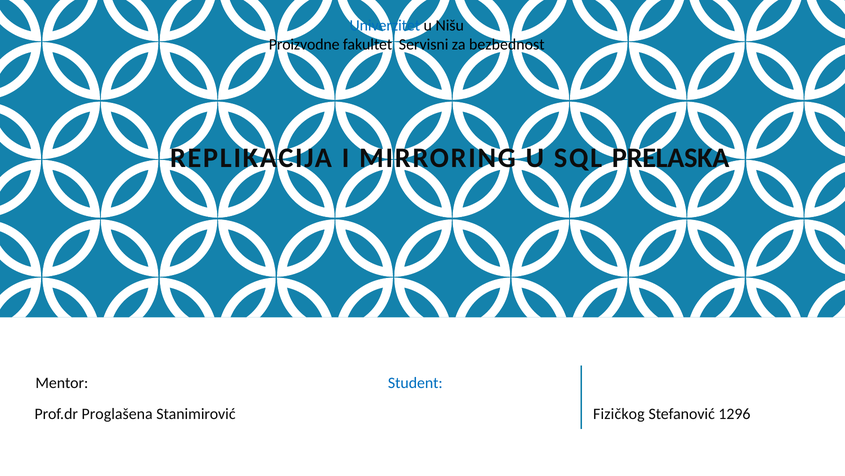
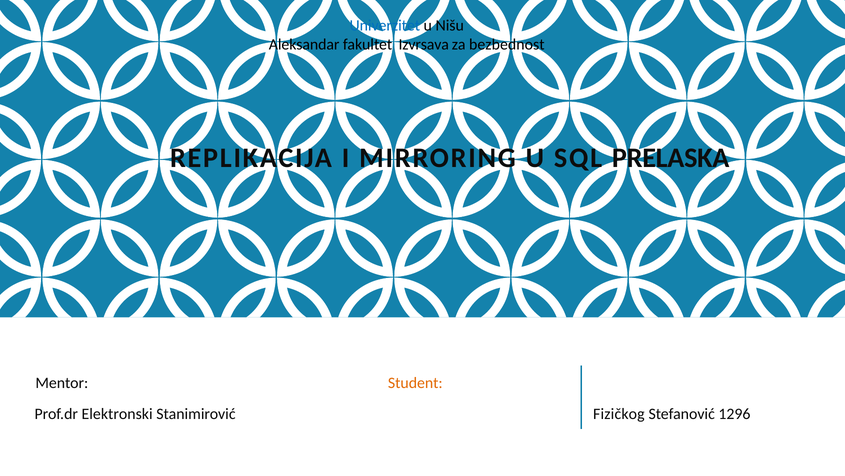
Proizvodne: Proizvodne -> Aleksandar (304, 45)
Servisni: Servisni -> Izvrsava (424, 45)
Student colour: blue -> orange (415, 383)
Proglašena: Proglašena -> Elektronski (117, 413)
